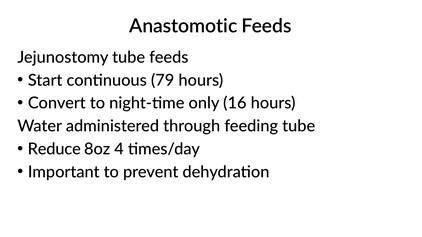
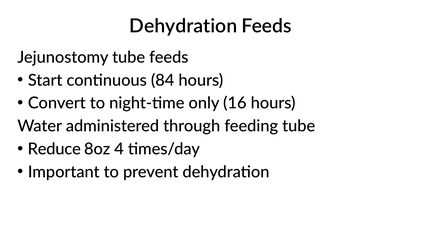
Anastomotic: Anastomotic -> Dehydration (183, 26)
79: 79 -> 84 (163, 80)
